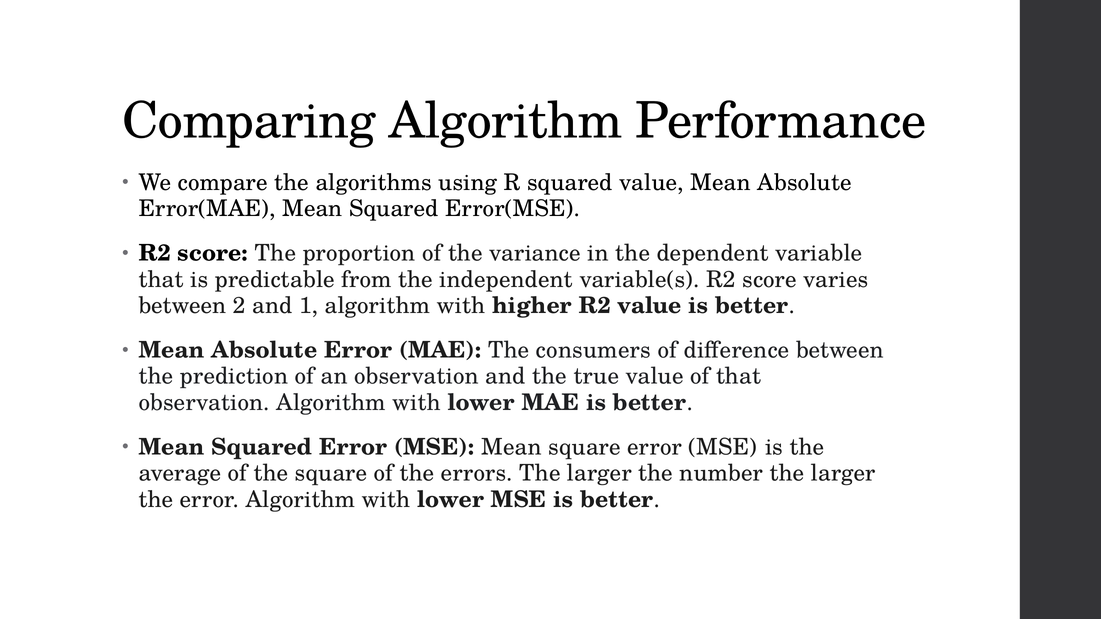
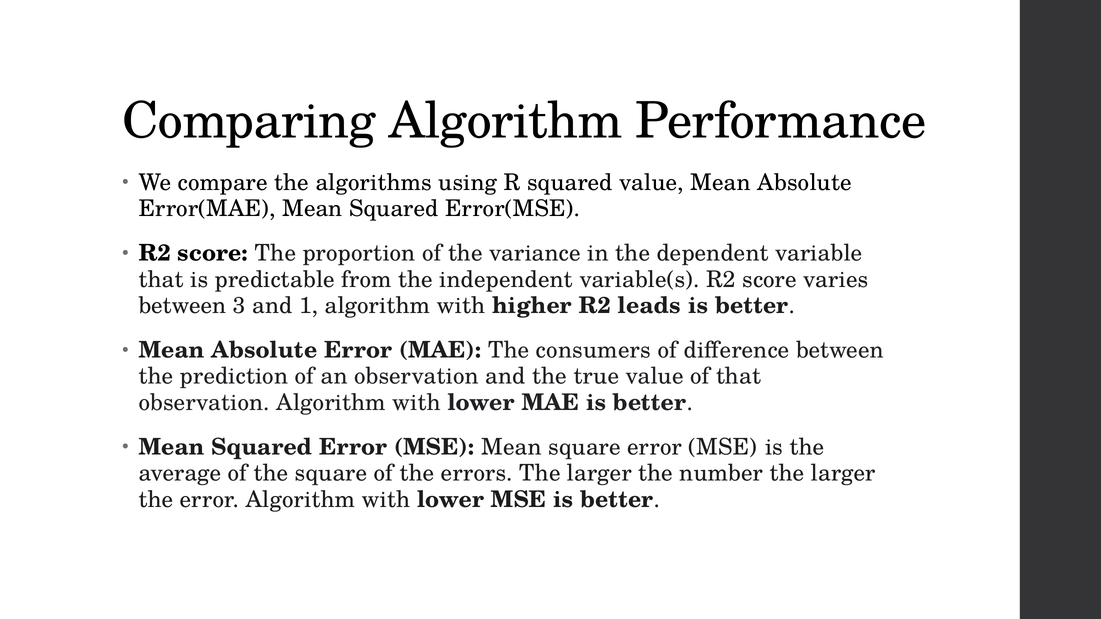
2: 2 -> 3 (239, 306)
R2 value: value -> leads (649, 306)
